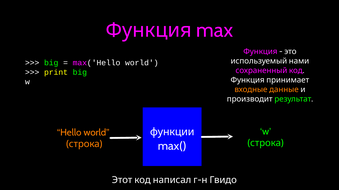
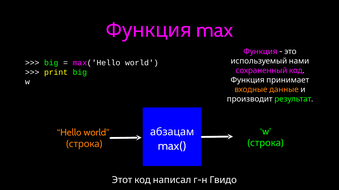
функции: функции -> абзацам (172, 132)
